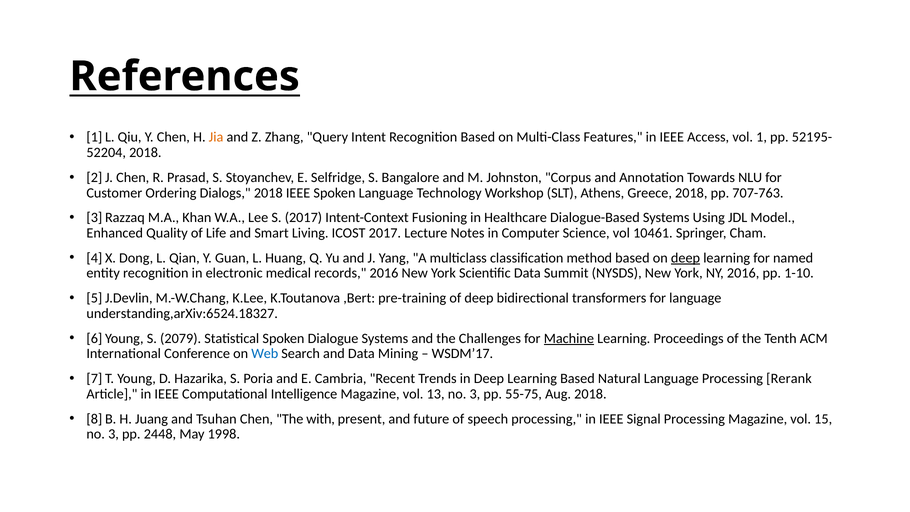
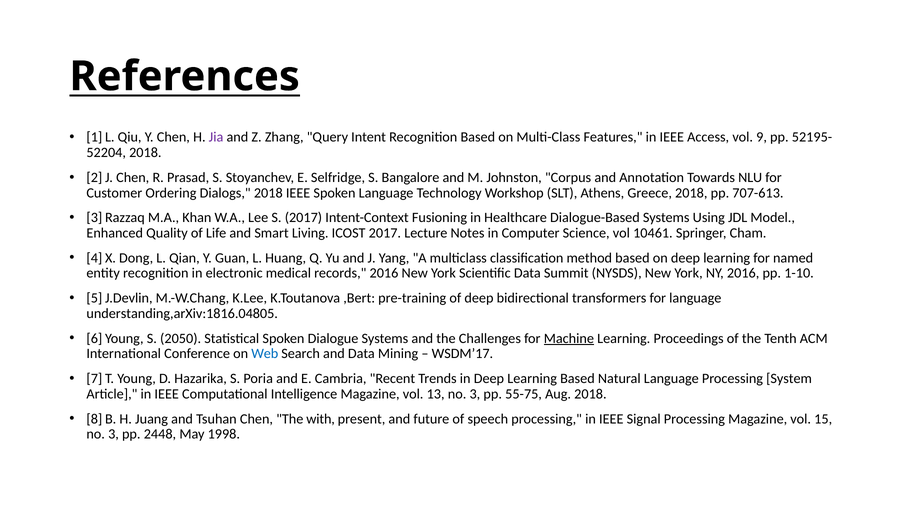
Jia colour: orange -> purple (216, 137)
1: 1 -> 9 (762, 137)
707-763: 707-763 -> 707-613 (758, 193)
deep underline: present -> none (686, 258)
understanding,arXiv:6524.18327: understanding,arXiv:6524.18327 -> understanding,arXiv:1816.04805 (182, 313)
2079: 2079 -> 2050 (181, 338)
Rerank: Rerank -> System (789, 379)
